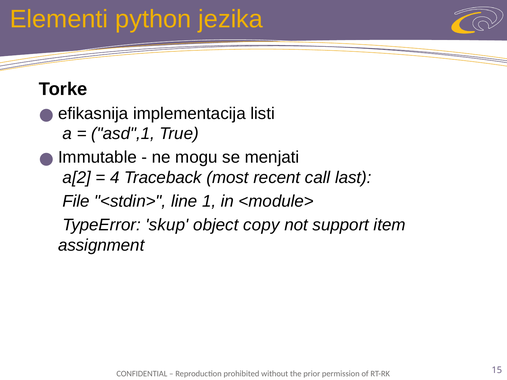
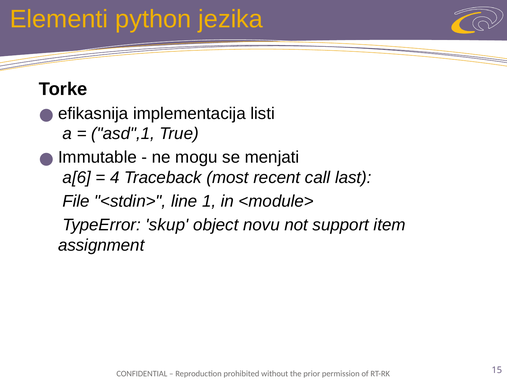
a[2: a[2 -> a[6 (77, 178)
copy: copy -> novu (261, 225)
